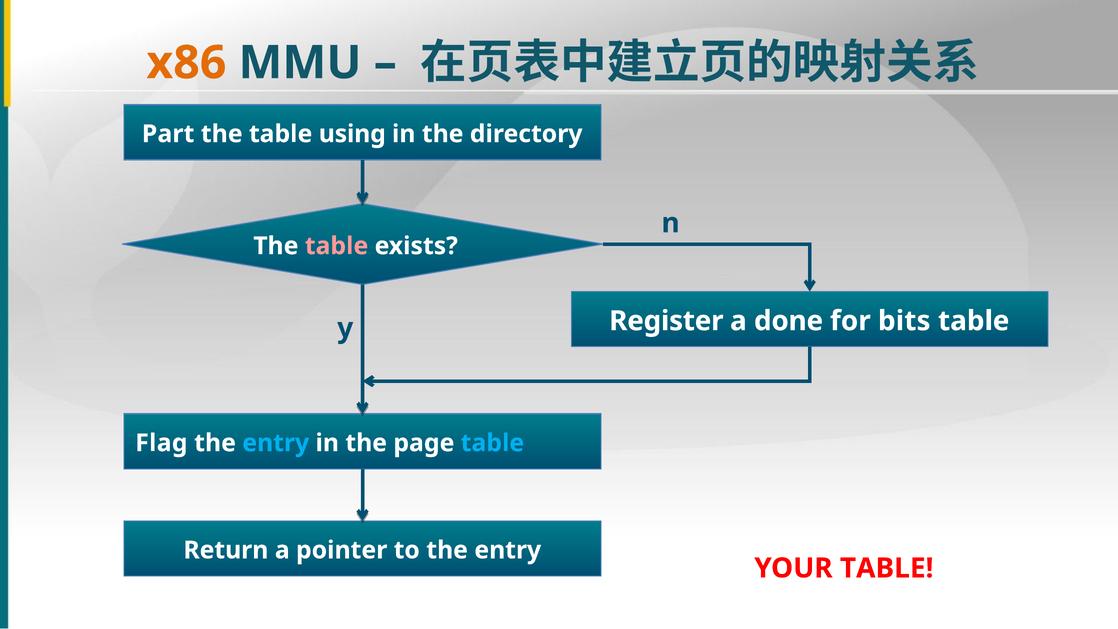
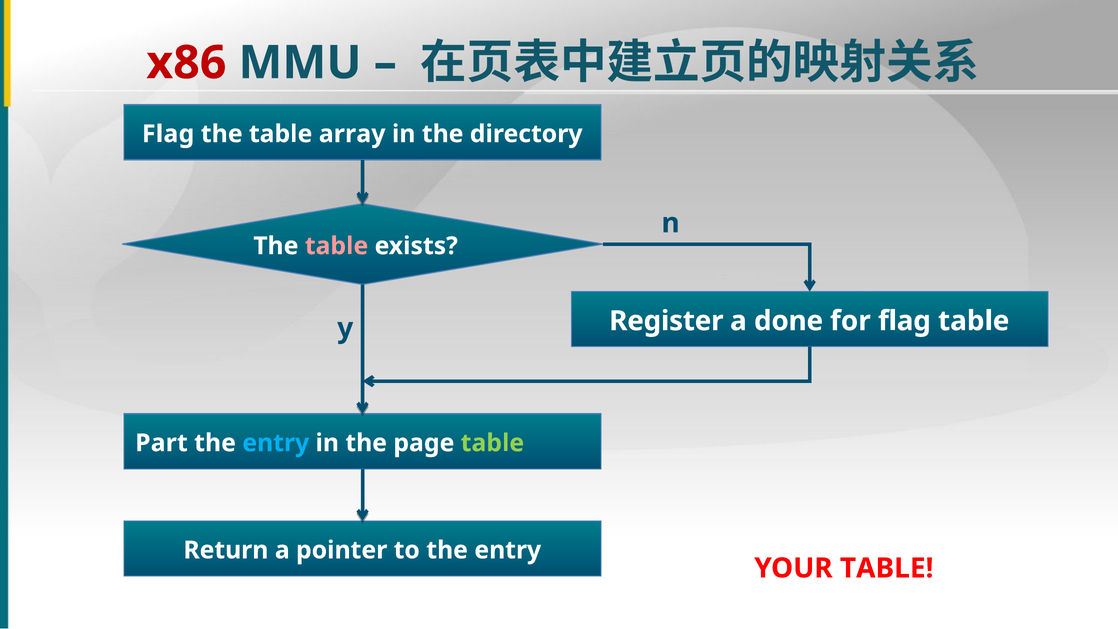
x86 colour: orange -> red (186, 63)
Part: Part -> Flag (168, 134)
using: using -> array (352, 134)
for bits: bits -> flag (904, 321)
Flag: Flag -> Part (161, 443)
table colour: light blue -> light green (492, 443)
